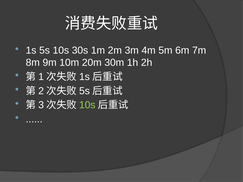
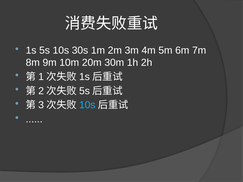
10s colour: light green -> light blue (87, 105)
